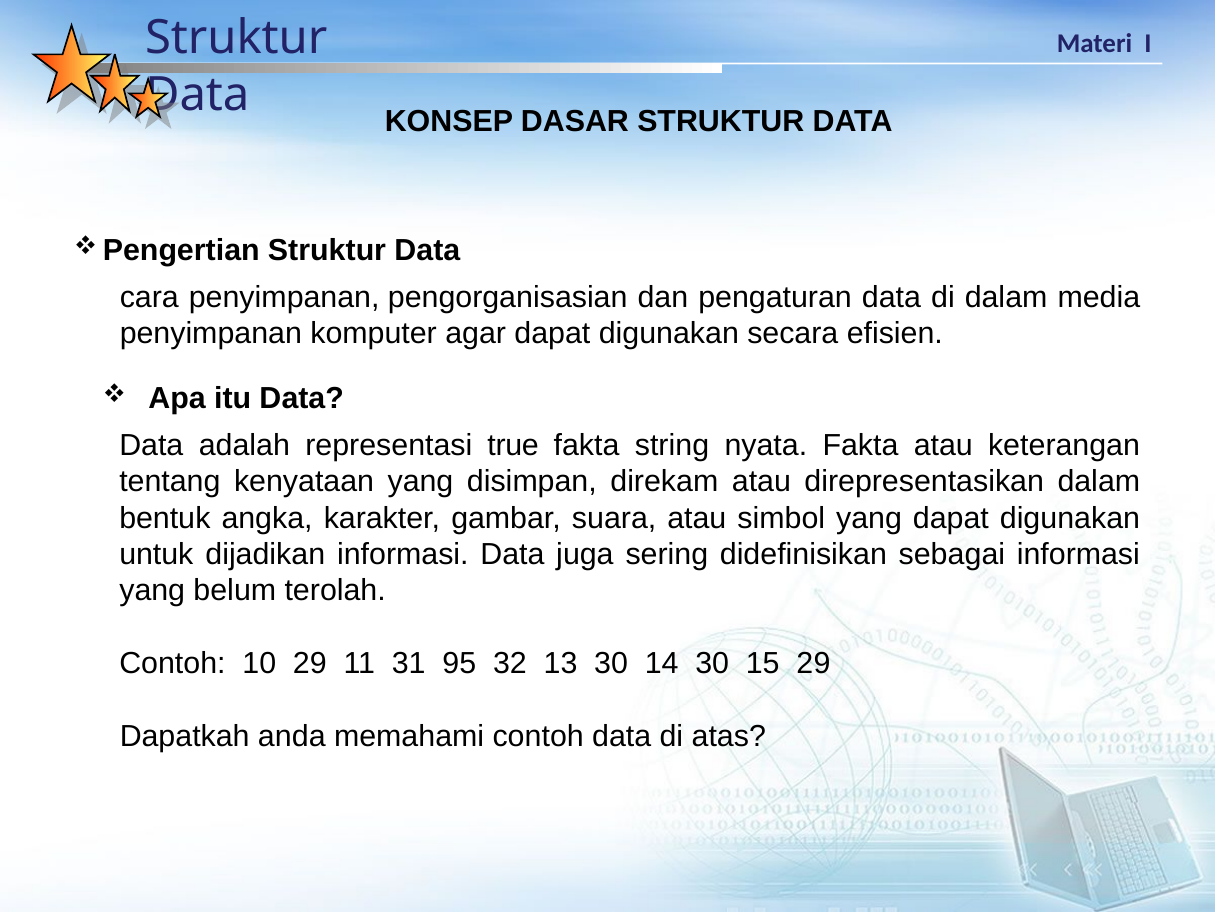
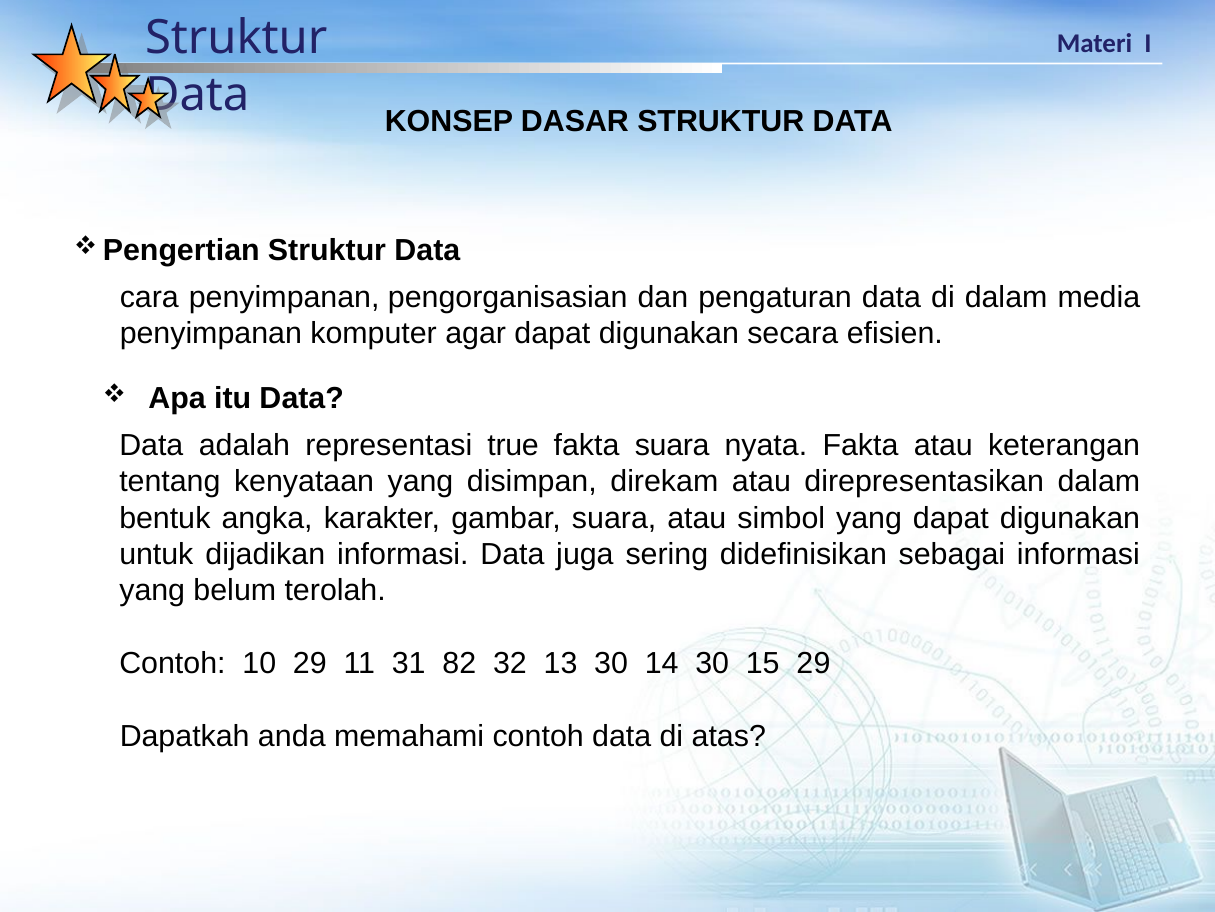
fakta string: string -> suara (672, 445)
95: 95 -> 82 (459, 663)
